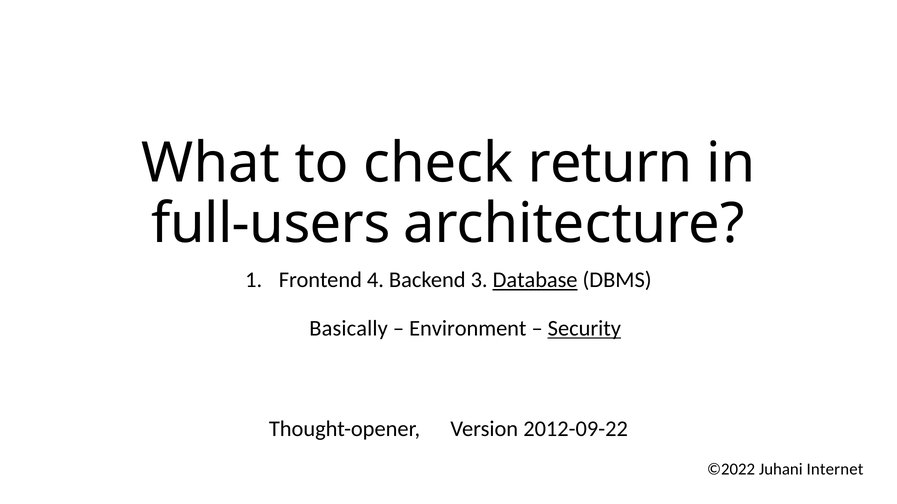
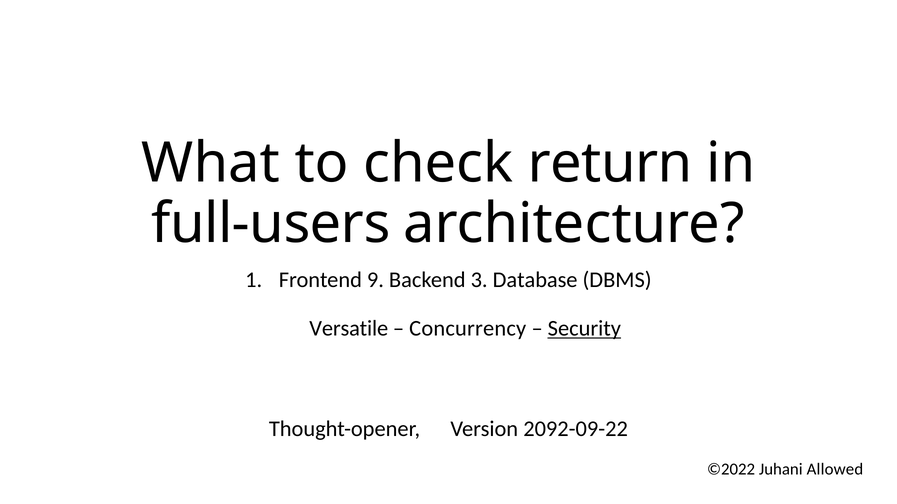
4: 4 -> 9 (375, 280)
Database underline: present -> none (535, 280)
Basically: Basically -> Versatile (349, 329)
Environment: Environment -> Concurrency (468, 329)
2012-09-22: 2012-09-22 -> 2092-09-22 (576, 429)
Internet: Internet -> Allowed (835, 470)
